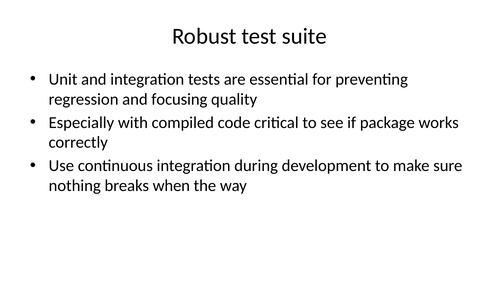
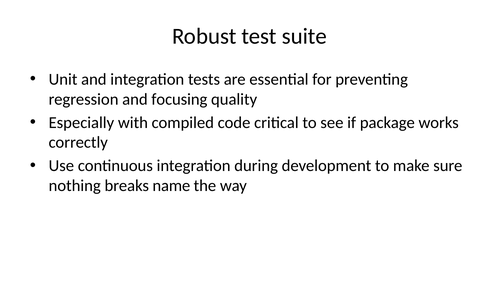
when: when -> name (171, 186)
